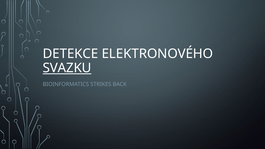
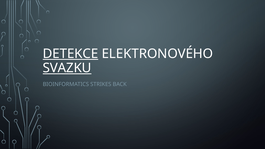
DETEKCE underline: none -> present (70, 54)
